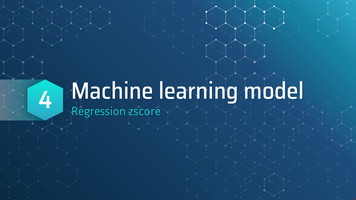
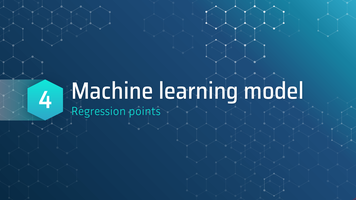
zscore: zscore -> points (145, 111)
